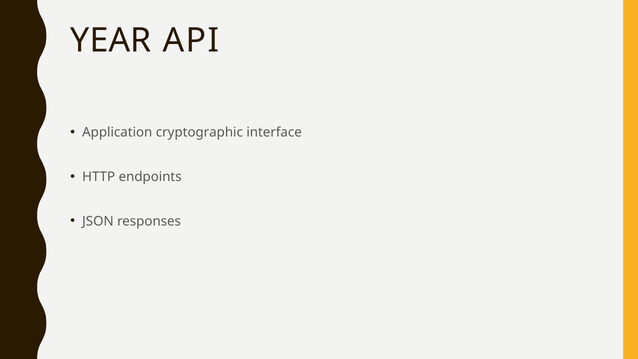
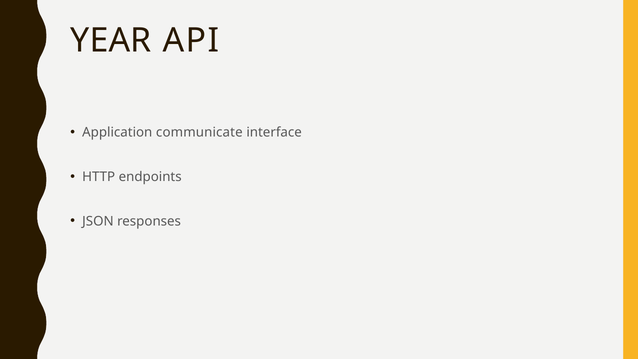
cryptographic: cryptographic -> communicate (199, 133)
